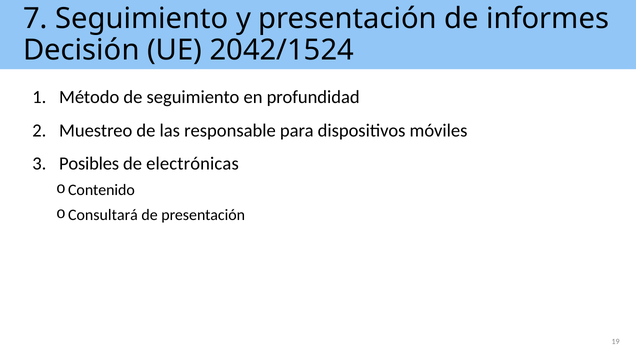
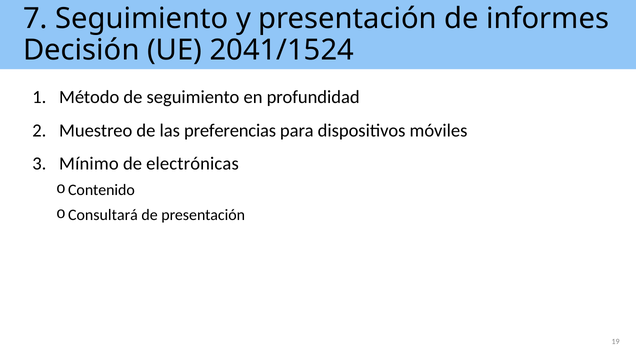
2042/1524: 2042/1524 -> 2041/1524 (282, 50)
responsable: responsable -> preferencias (230, 130)
Posibles: Posibles -> Mínimo (89, 164)
